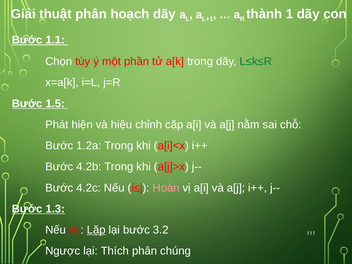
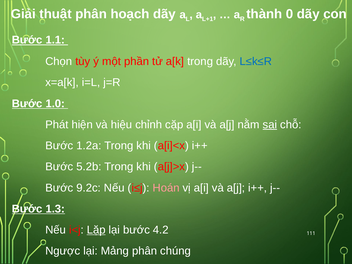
1: 1 -> 0 (290, 14)
L≤k≤R colour: green -> blue (256, 61)
1.5: 1.5 -> 1.0 (55, 104)
sai underline: none -> present (270, 125)
4.2b: 4.2b -> 5.2b (89, 167)
4.2c: 4.2c -> 9.2c (89, 188)
3.2: 3.2 -> 4.2 (161, 230)
Thích: Thích -> Mảng (115, 251)
